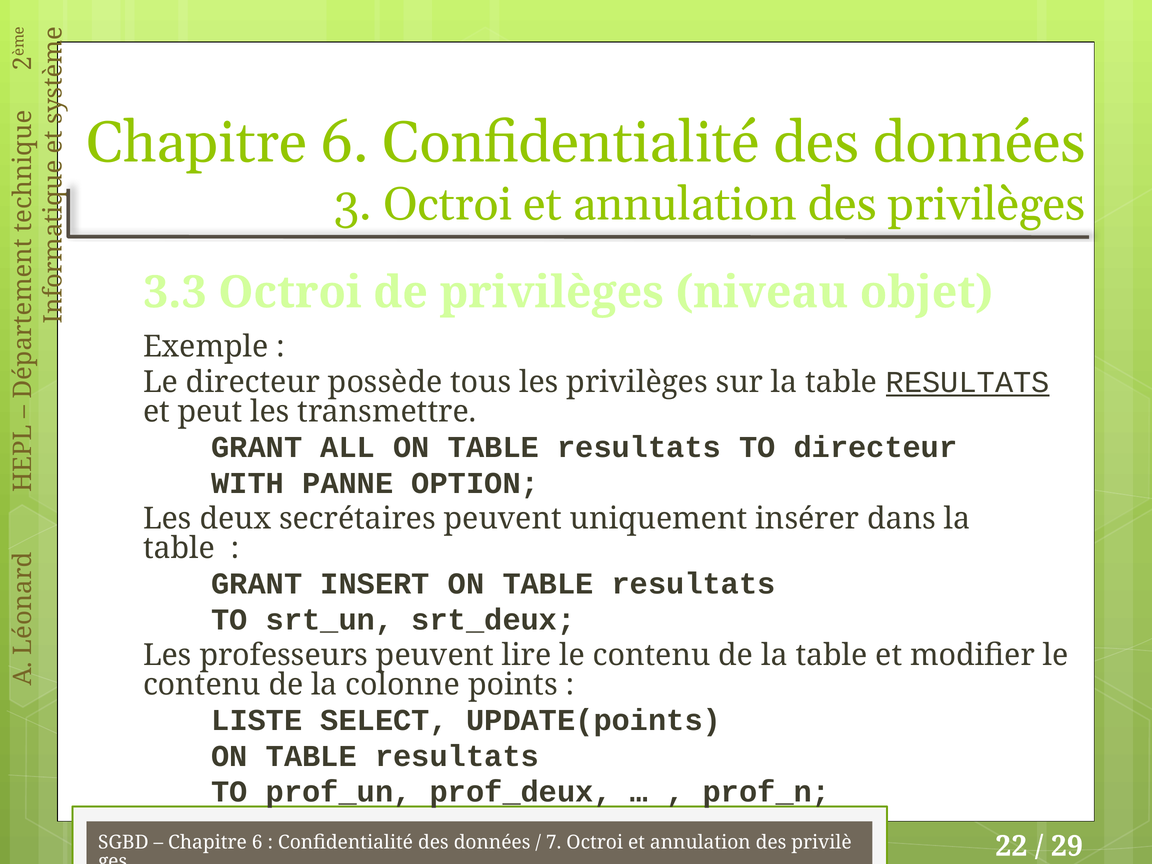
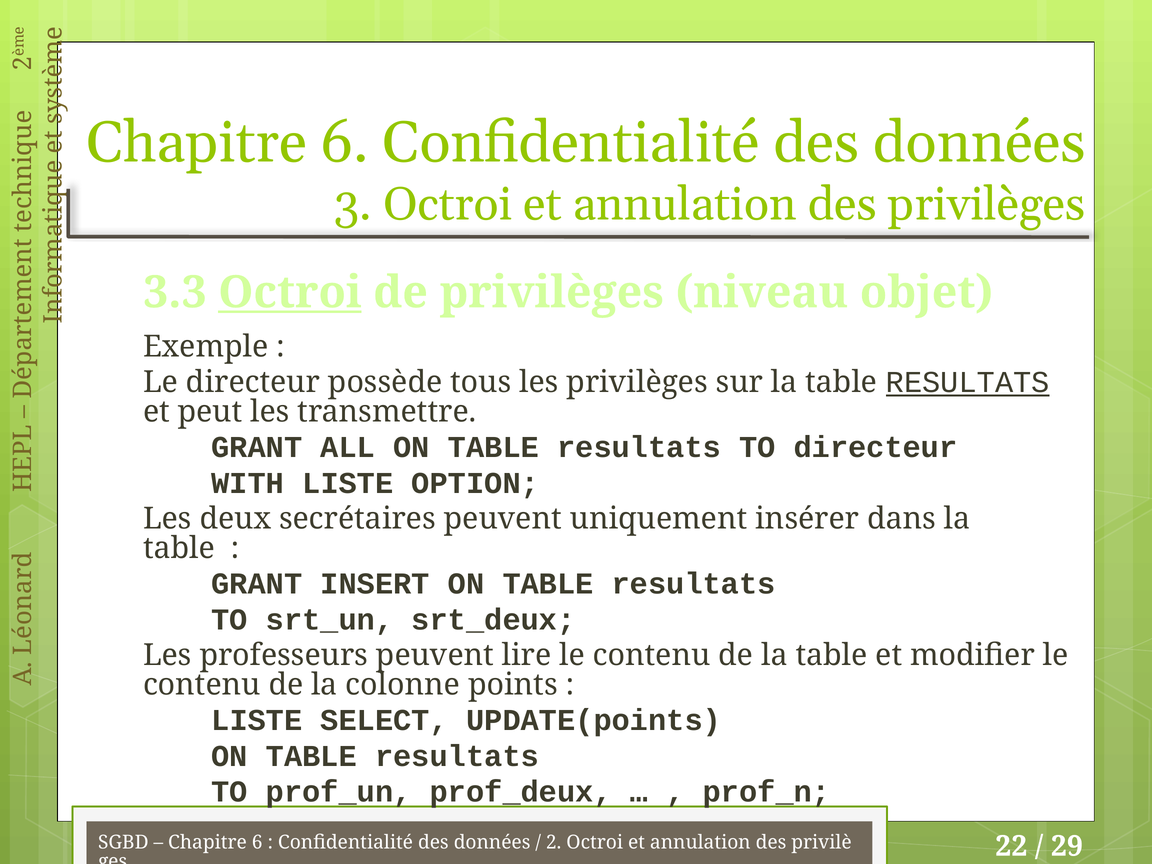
Octroi underline: none -> present (290, 293)
WITH PANNE: PANNE -> LISTE (348, 483)
7: 7 -> 2 (554, 842)
